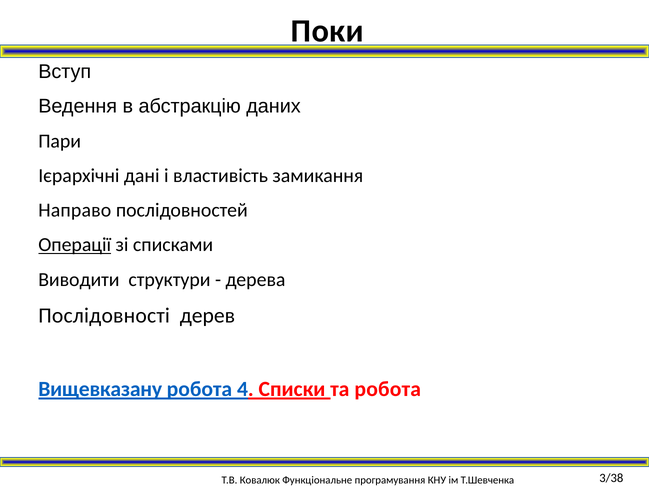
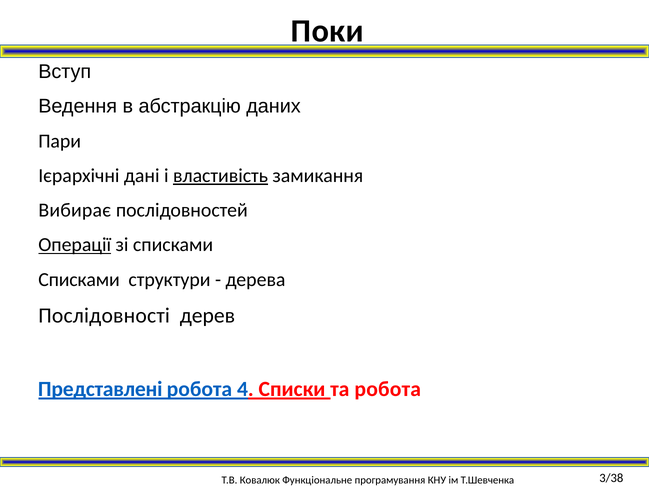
властивість underline: none -> present (221, 176)
Направо: Направо -> Вибирає (75, 210)
Виводити: Виводити -> Списками (79, 279)
Вищевказану: Вищевказану -> Представлені (100, 389)
